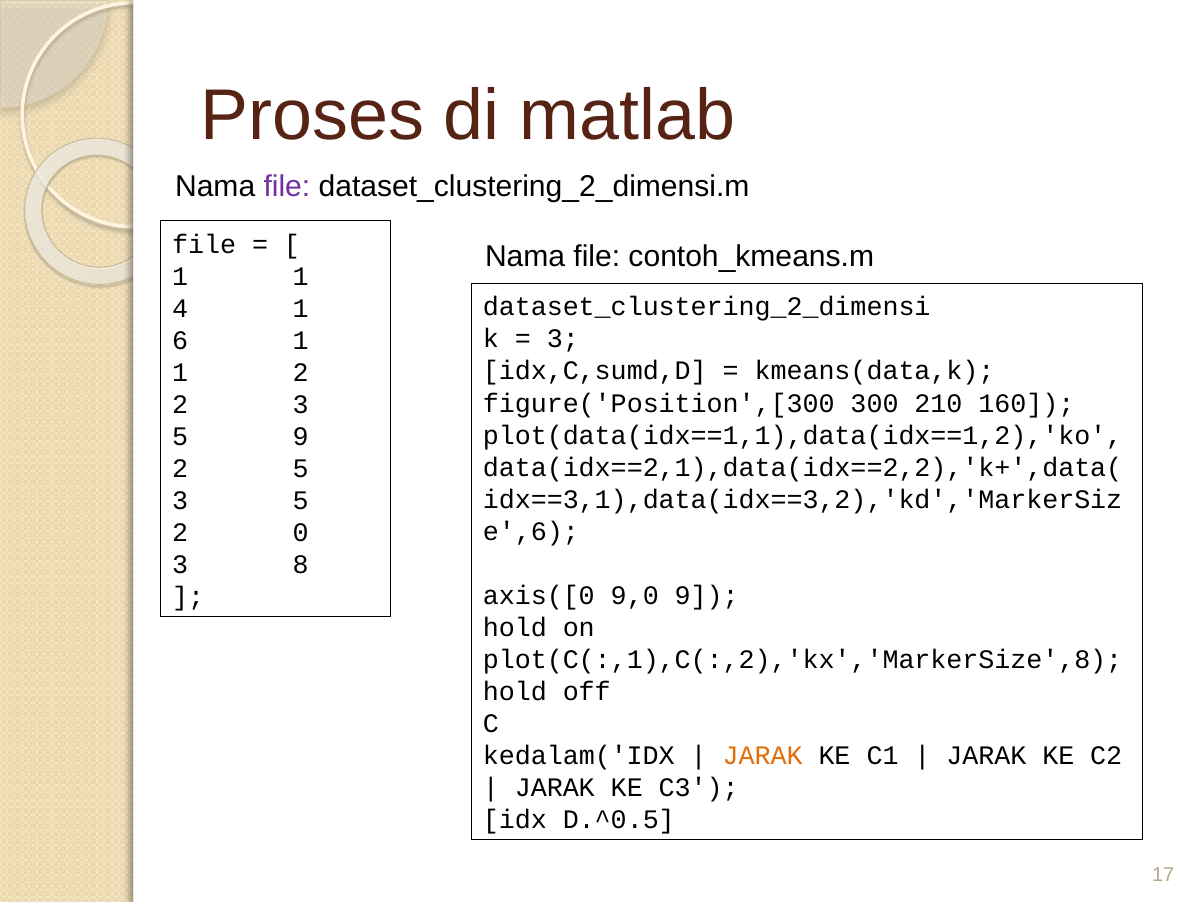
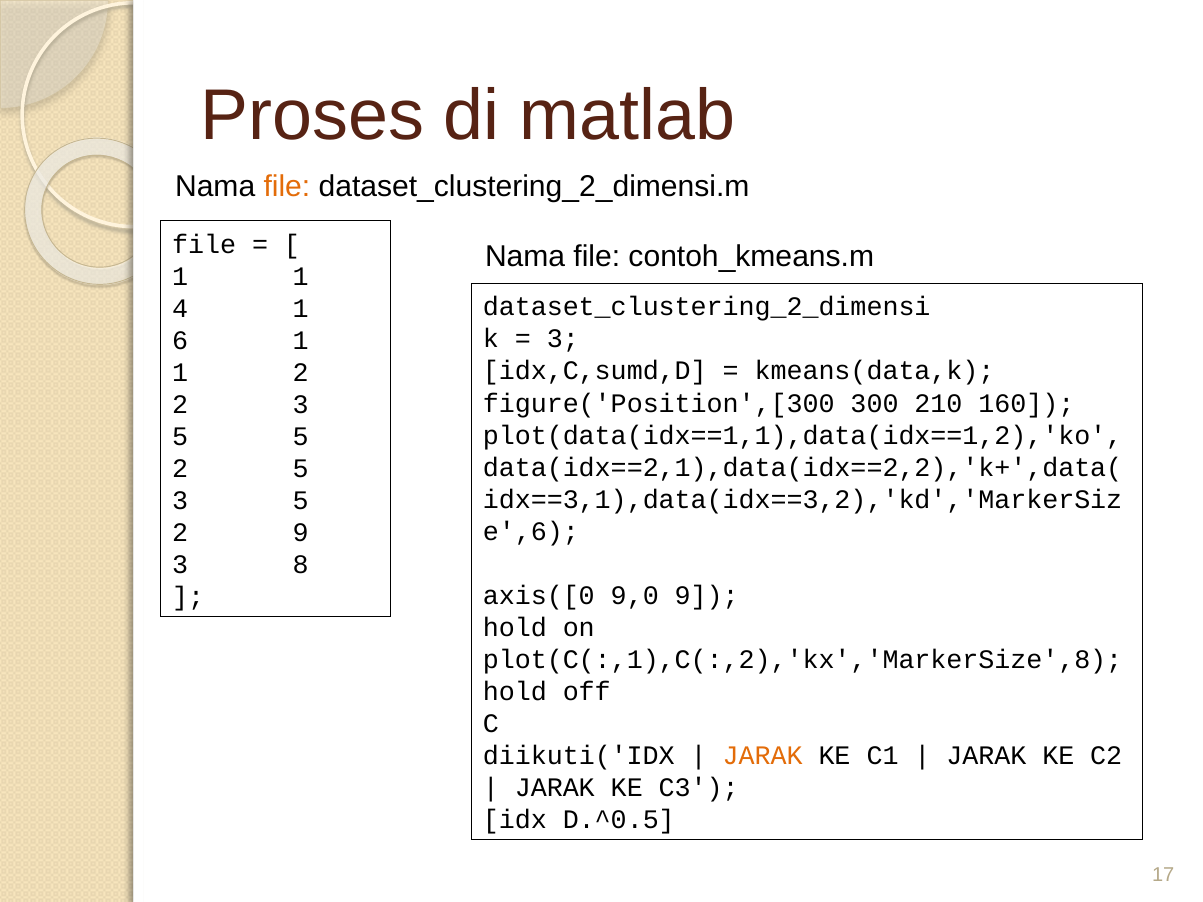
file colour: purple -> orange (287, 186)
5 9: 9 -> 5 (301, 437)
2 0: 0 -> 9 (301, 533)
kedalam('IDX: kedalam('IDX -> diikuti('IDX (579, 756)
